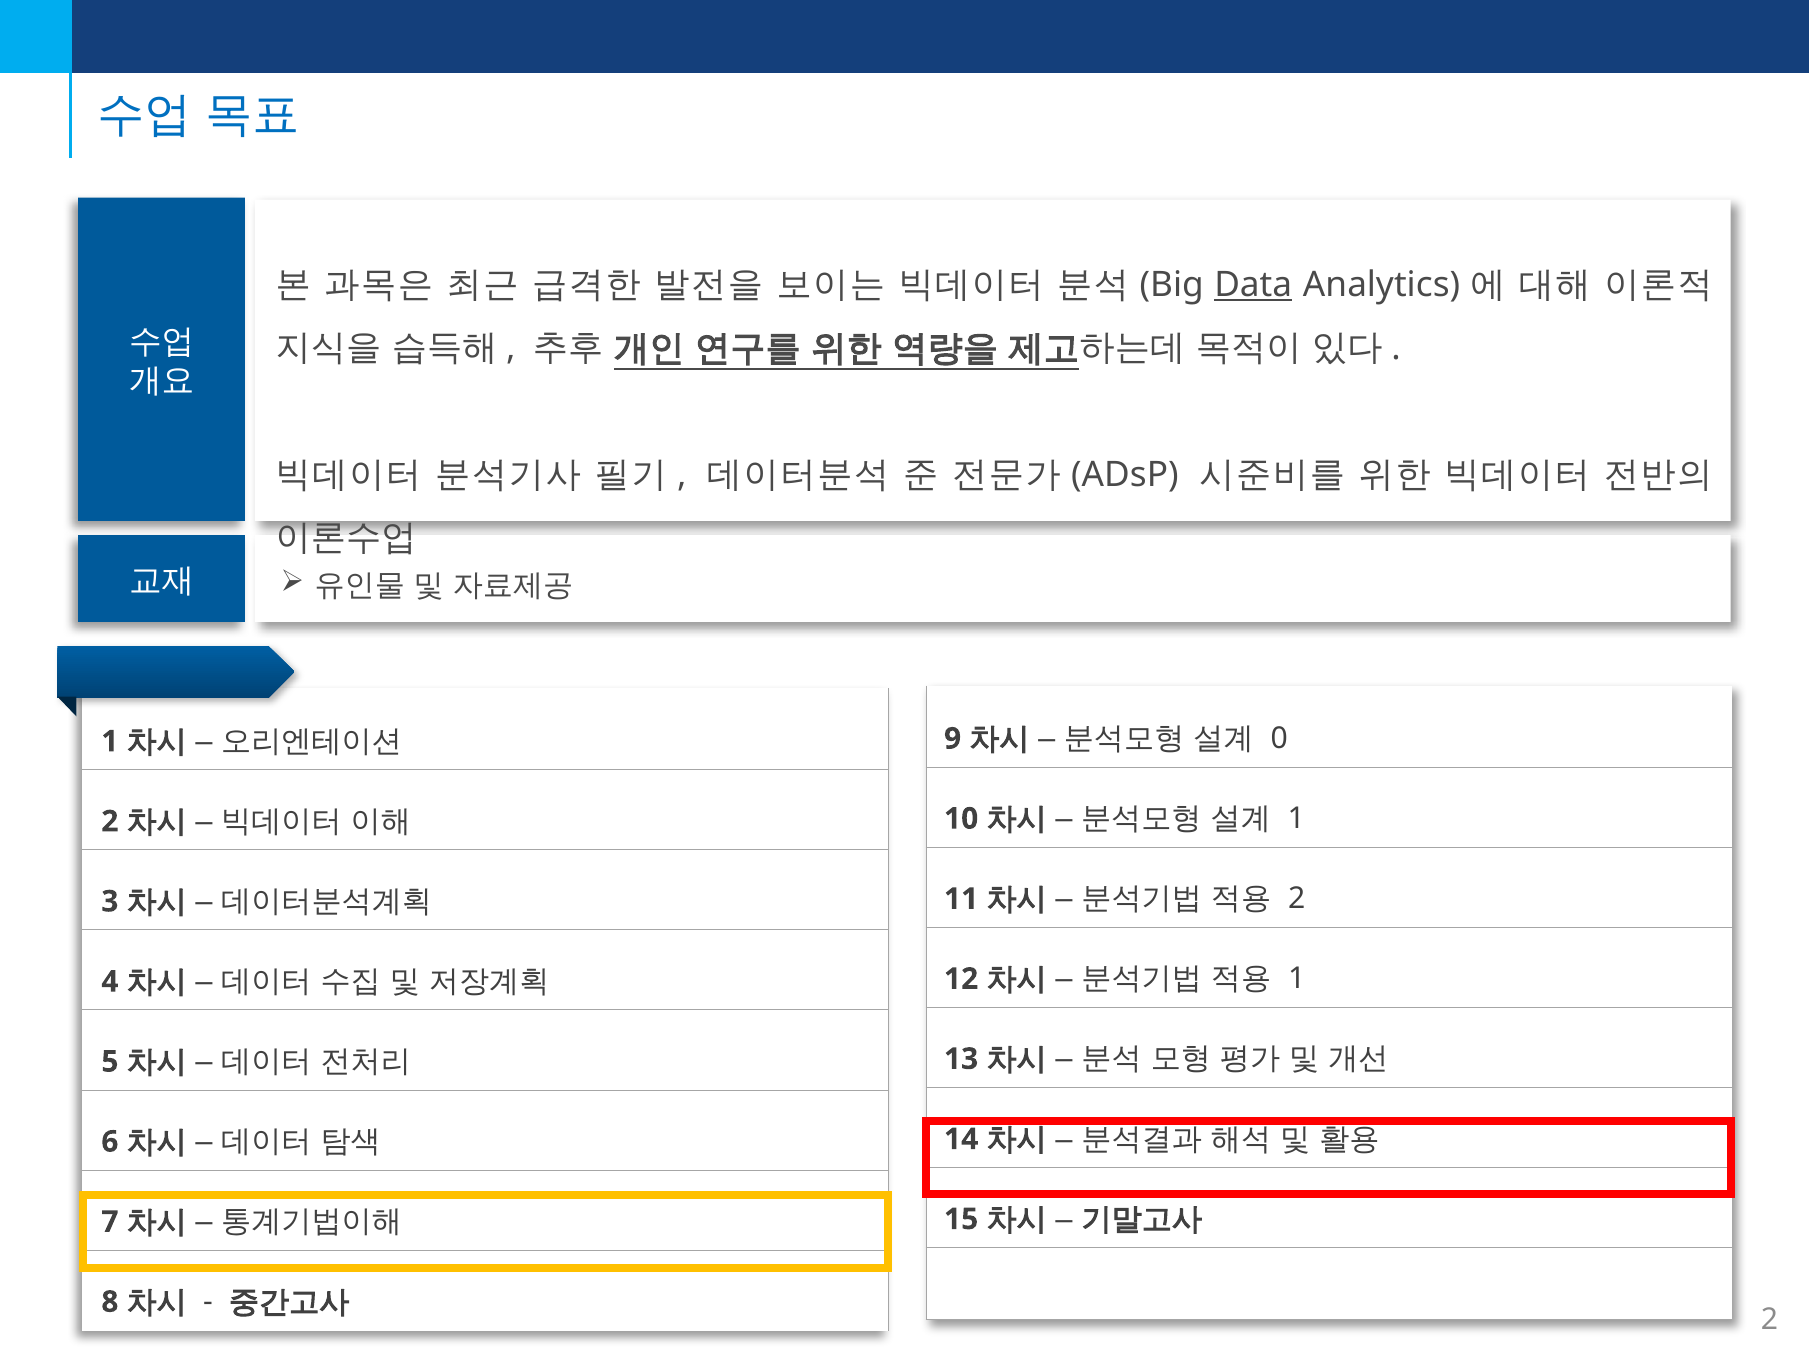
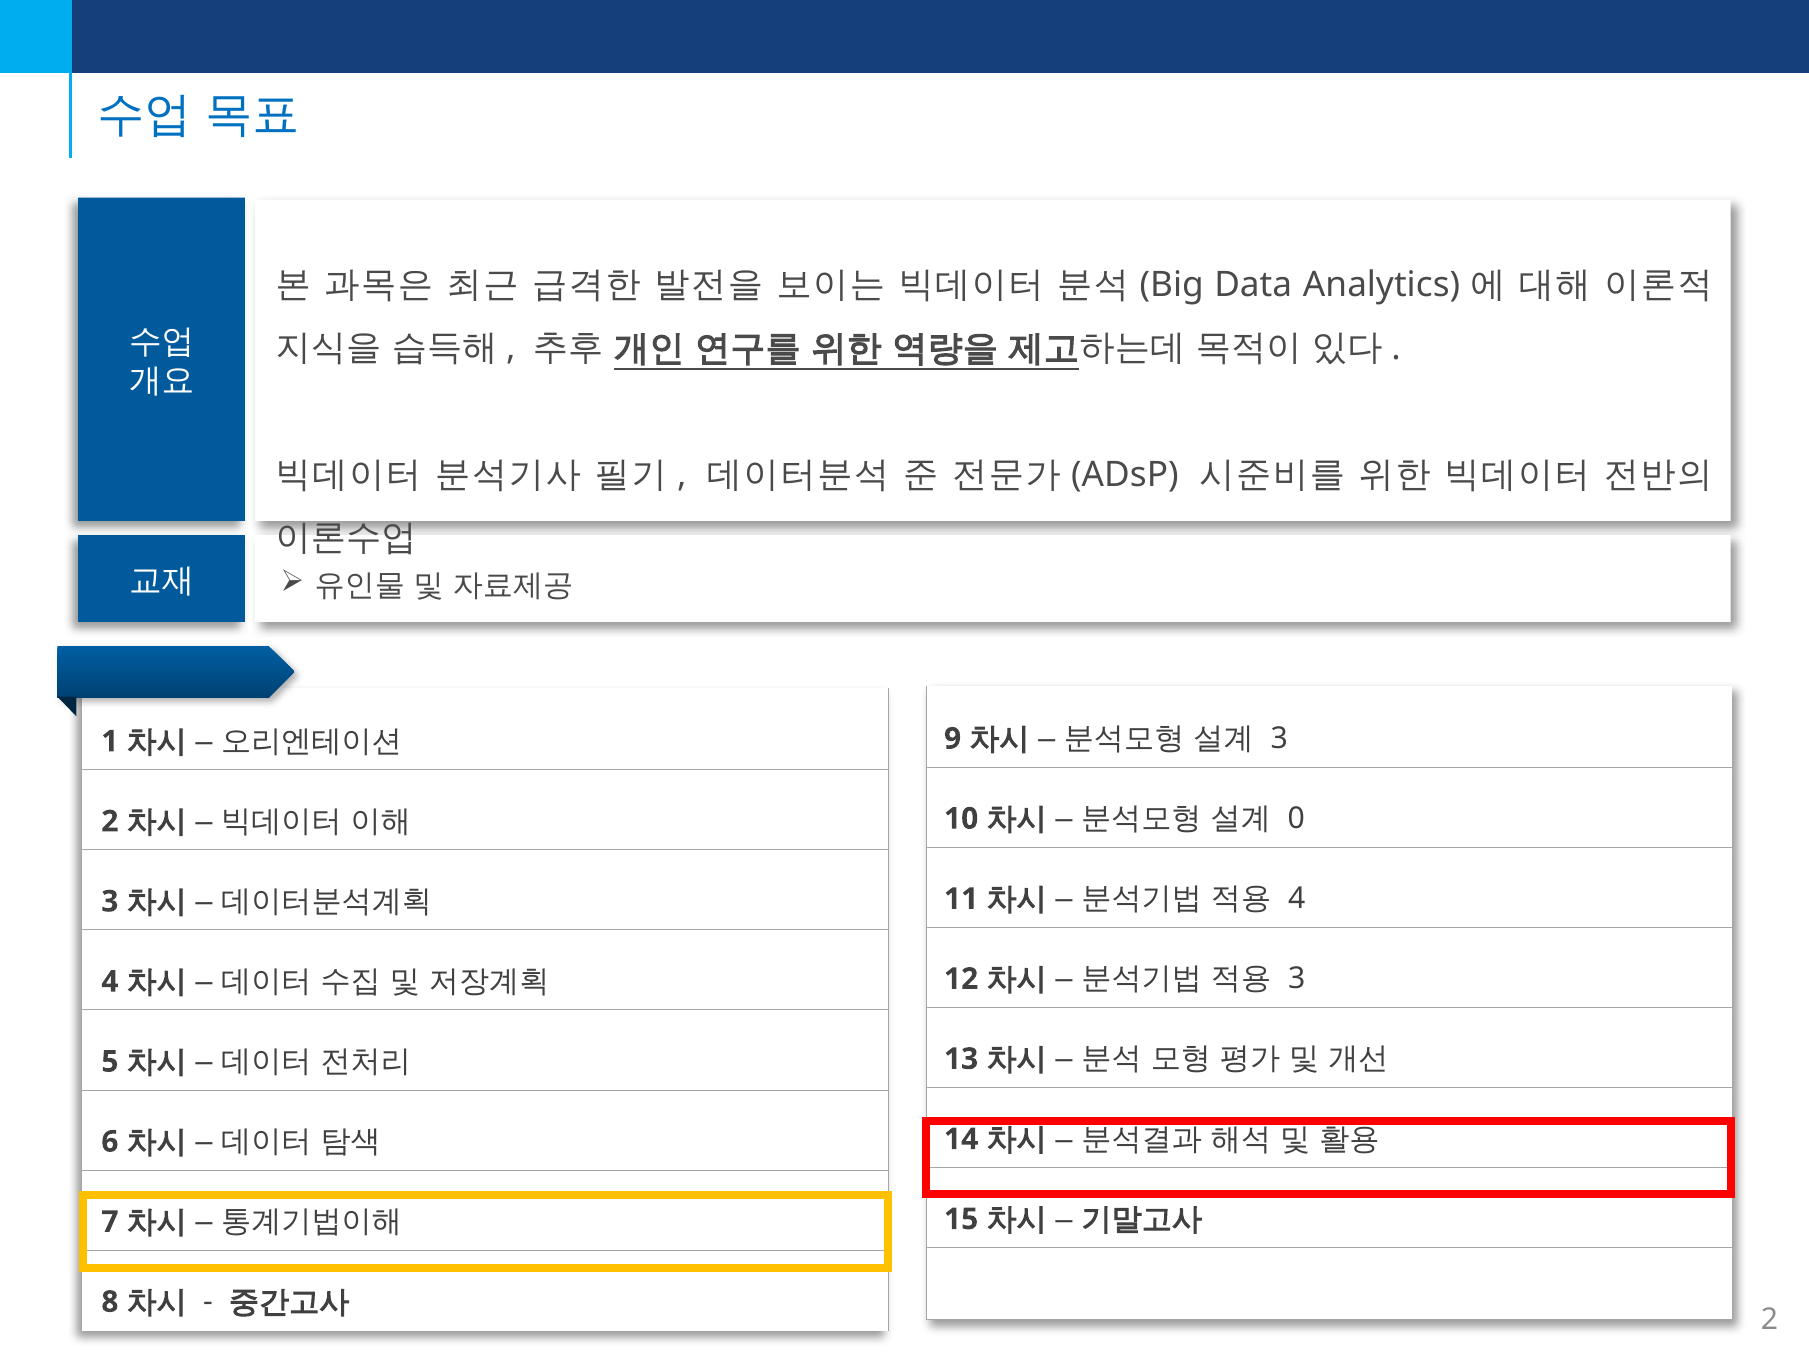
Data underline: present -> none (1253, 285)
0: 0 -> 3 (1279, 739)
1: 1 -> 0 (1296, 819)
2: 2 -> 4 (1297, 899)
1: 1 -> 3 (1297, 979)
